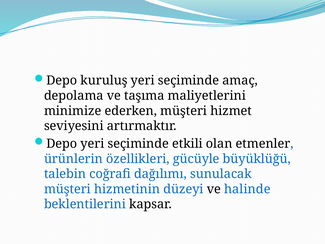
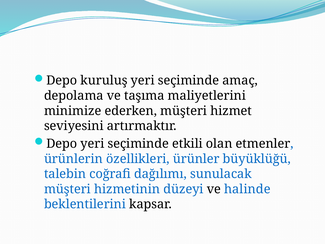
gücüyle: gücüyle -> ürünler (196, 159)
